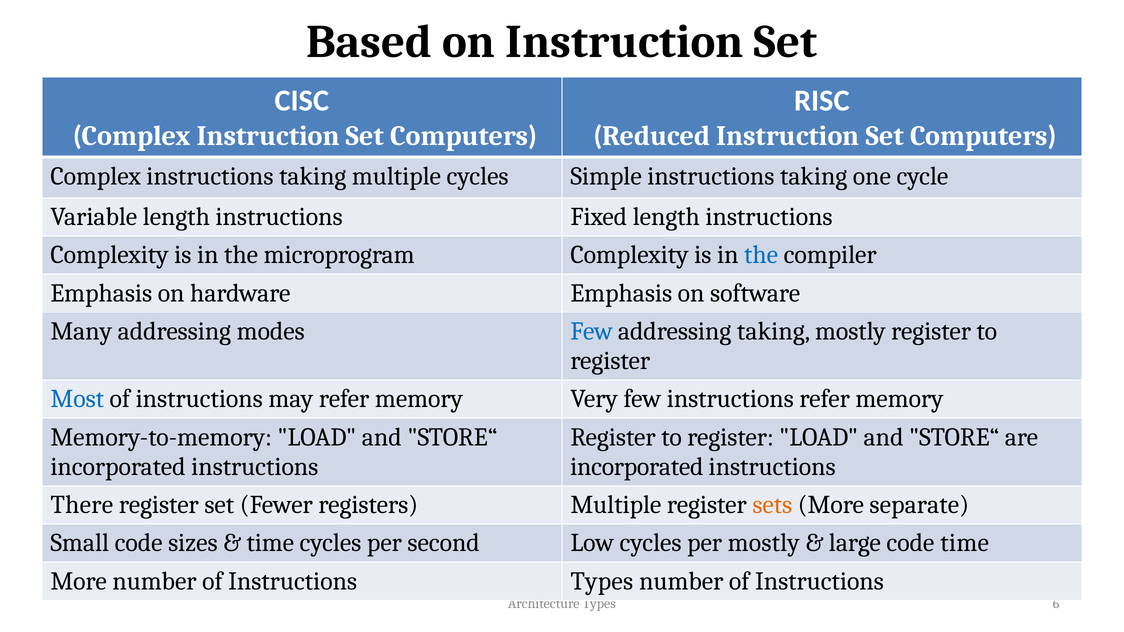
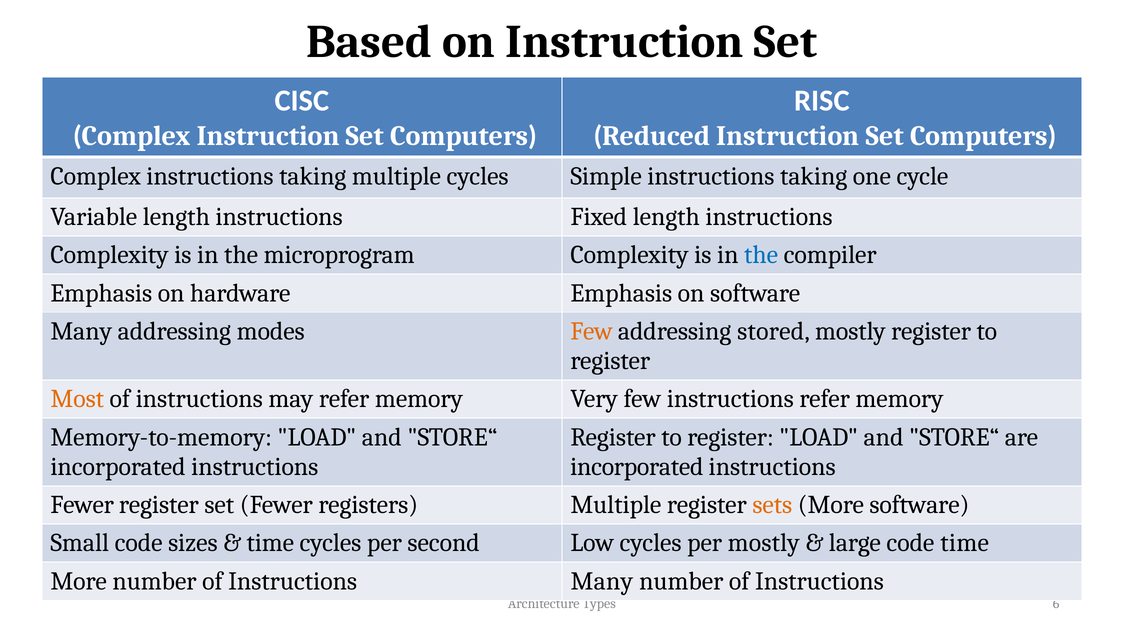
Few colour: blue -> orange (592, 331)
addressing taking: taking -> stored (773, 331)
Most colour: blue -> orange (77, 399)
There: There -> Fewer (82, 505)
More separate: separate -> software (919, 505)
Instructions Types: Types -> Many (602, 581)
